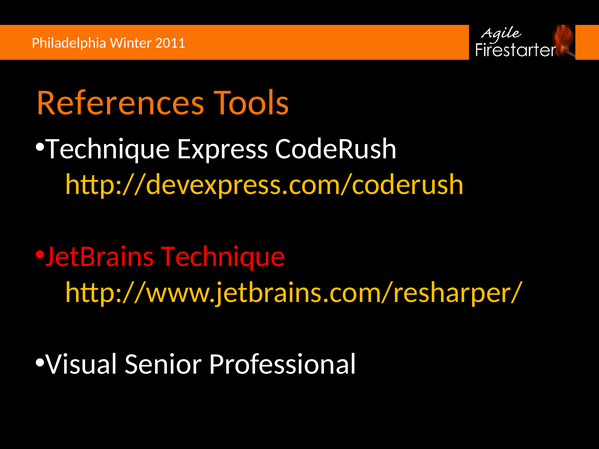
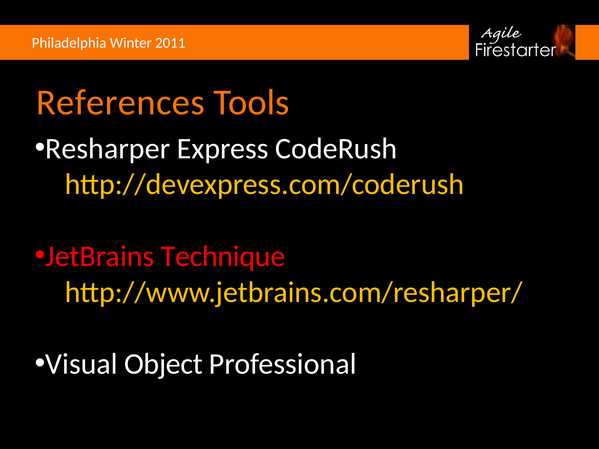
Technique: Technique -> Resharper (108, 149)
Senior: Senior -> Object (163, 364)
